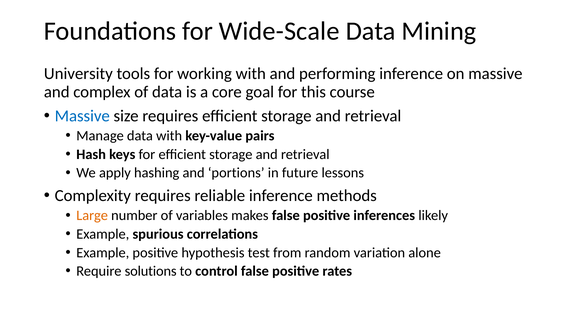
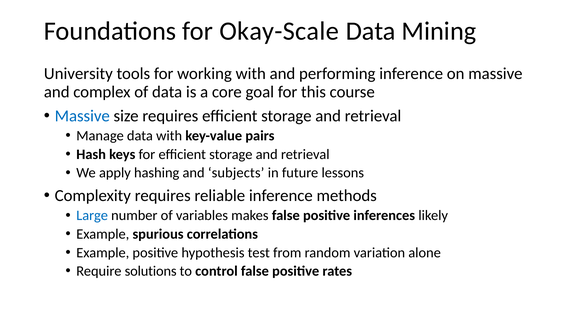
Wide-Scale: Wide-Scale -> Okay-Scale (279, 31)
portions: portions -> subjects (236, 173)
Large colour: orange -> blue (92, 216)
